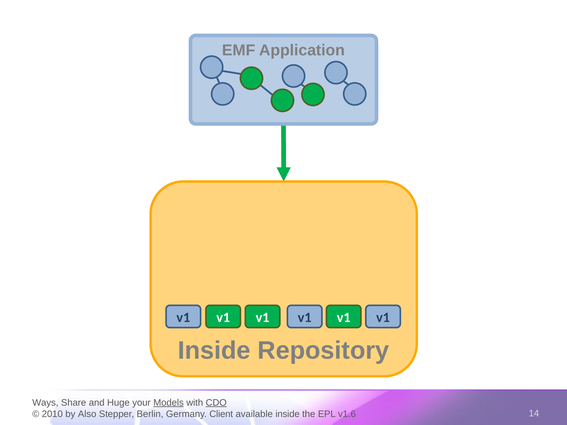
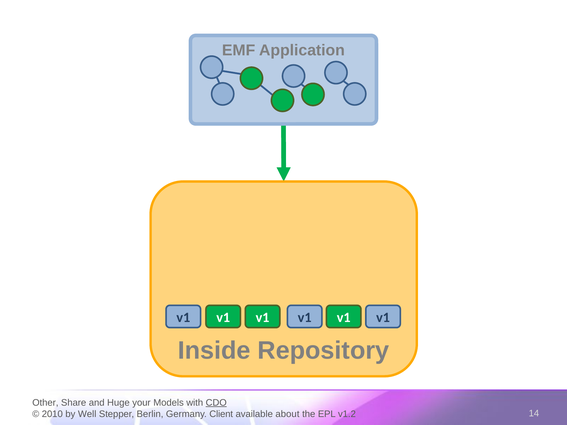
Ways: Ways -> Other (45, 403)
Models underline: present -> none (169, 403)
Also: Also -> Well (87, 414)
available inside: inside -> about (287, 414)
v1.6: v1.6 -> v1.2 (347, 414)
